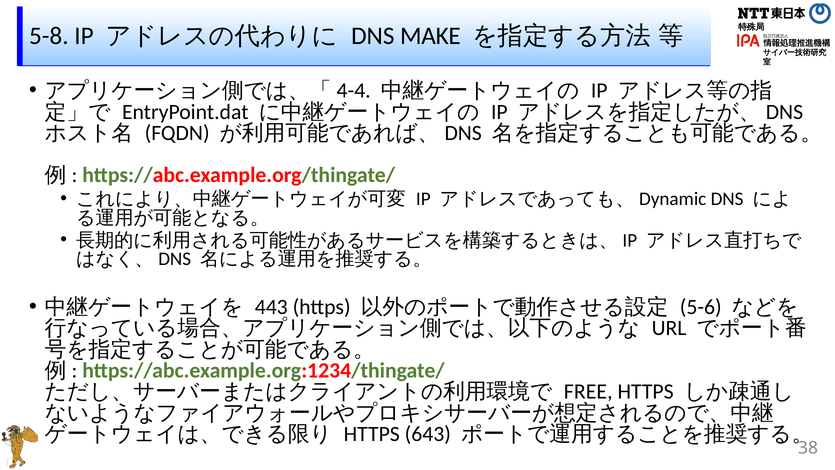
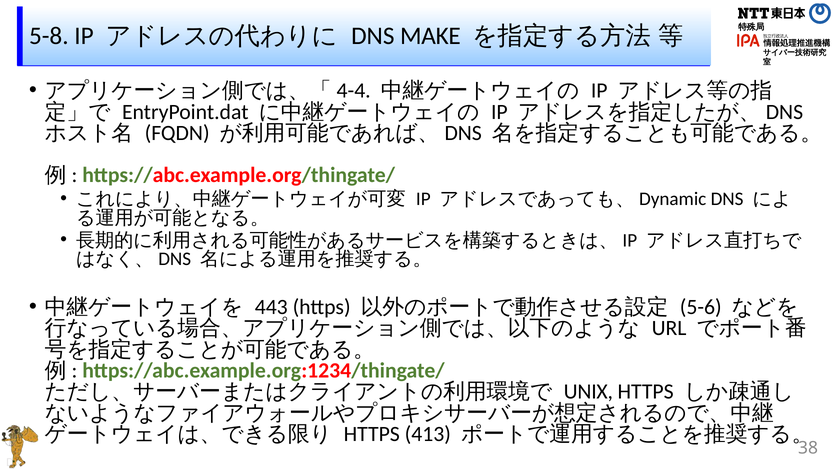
FREE: FREE -> UNIX (588, 391)
643: 643 -> 413 (428, 434)
